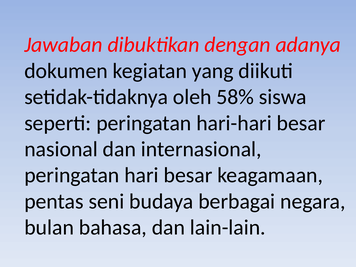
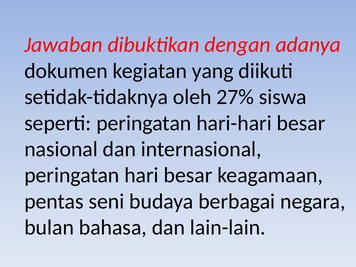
58%: 58% -> 27% (235, 97)
